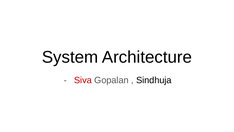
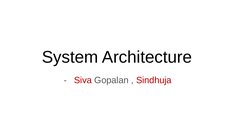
Sindhuja colour: black -> red (154, 80)
